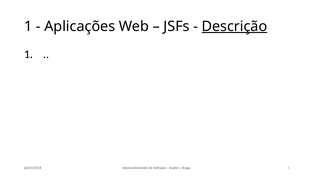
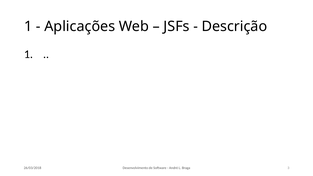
Descrição underline: present -> none (234, 26)
